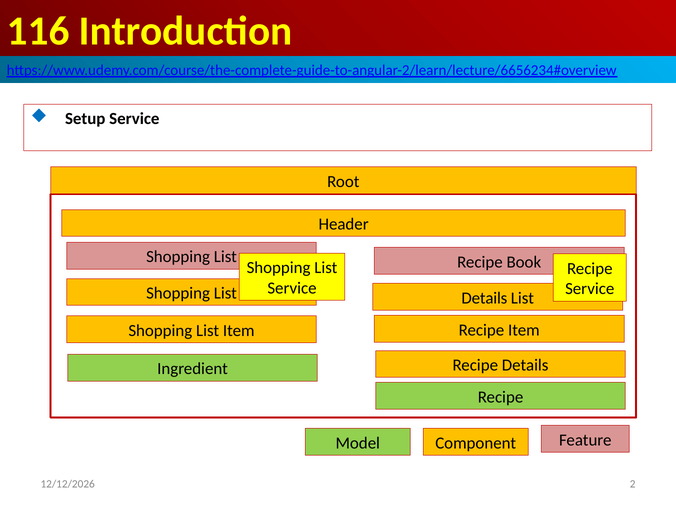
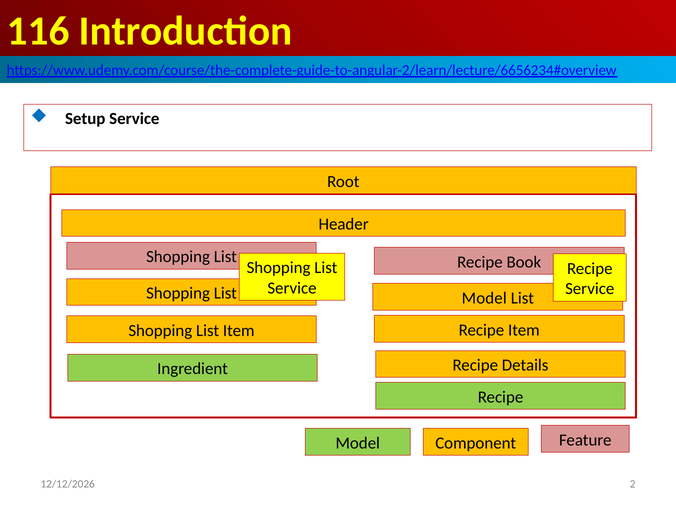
Details: Details -> Model (484, 298)
